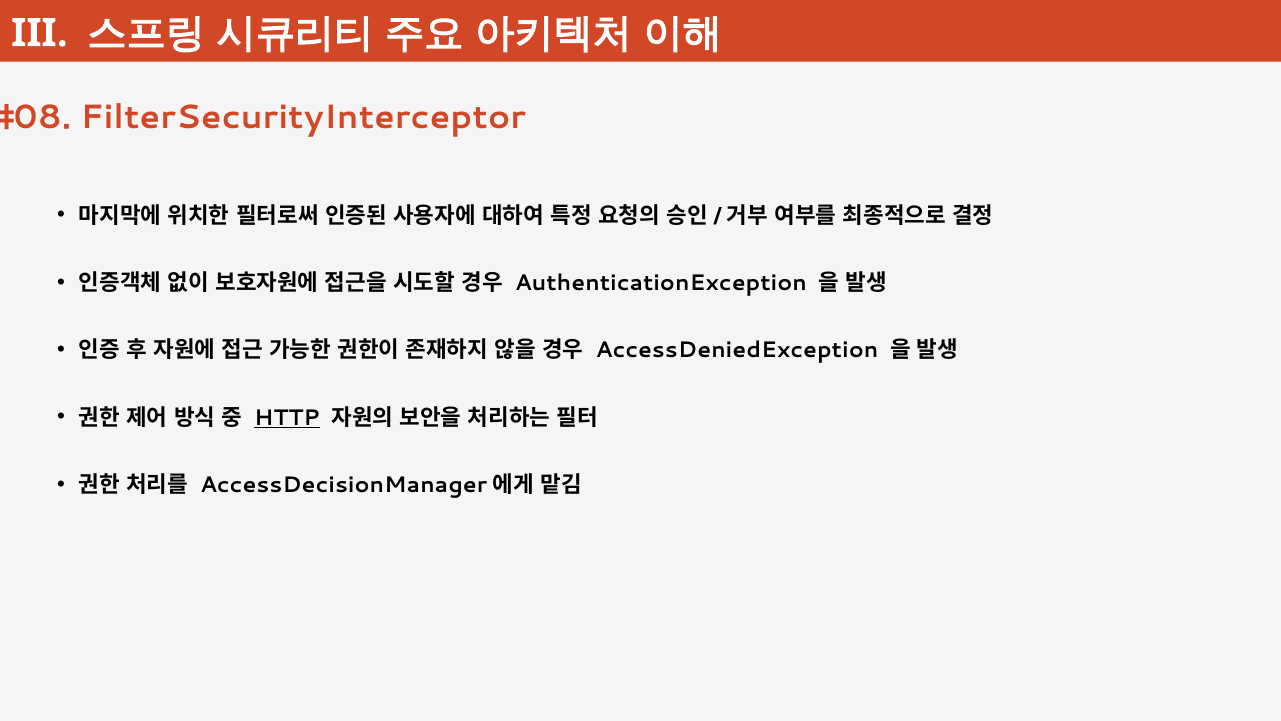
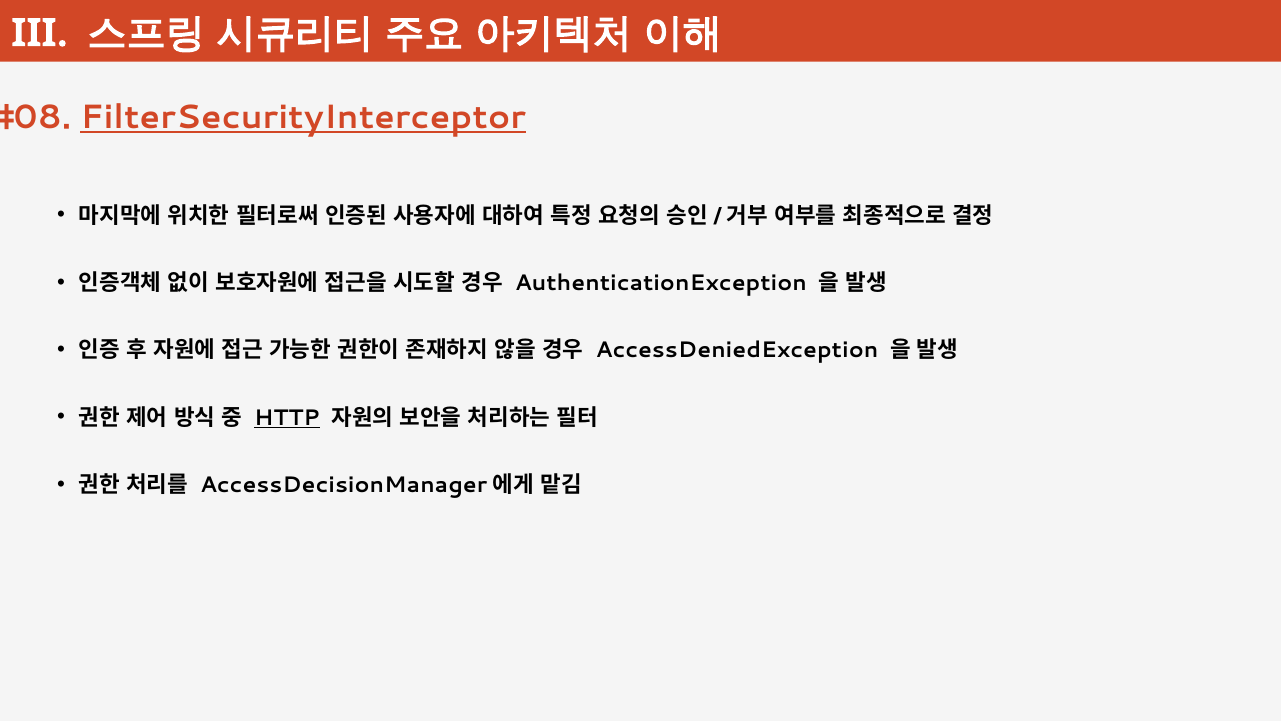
FilterSecurityInterceptor underline: none -> present (303, 117)
